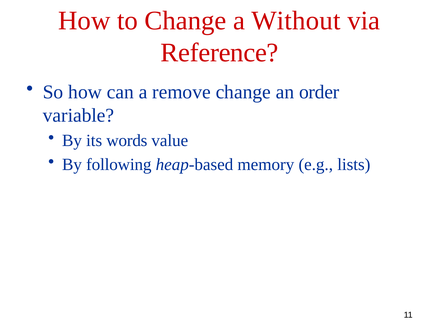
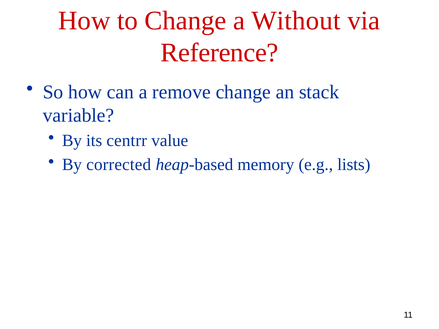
order: order -> stack (319, 92)
words: words -> centrr (127, 141)
following: following -> corrected (119, 165)
